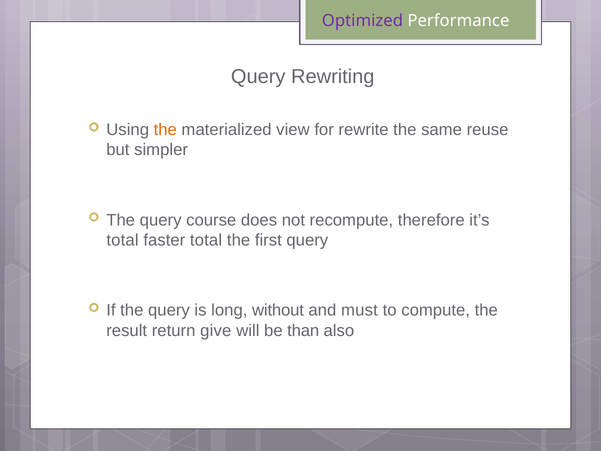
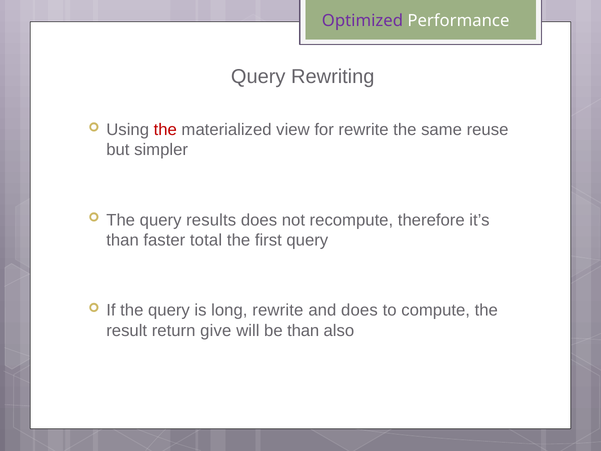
the colour: orange -> red (165, 130)
course: course -> results (211, 220)
total: total -> than (123, 240)
long without: without -> rewrite (278, 310)
and must: must -> does (359, 310)
